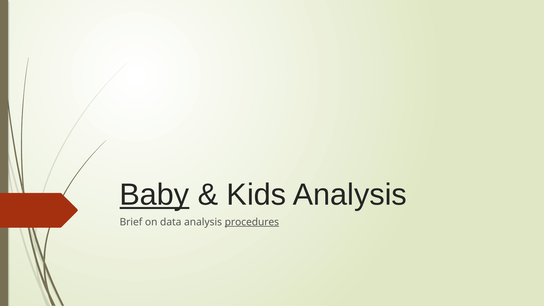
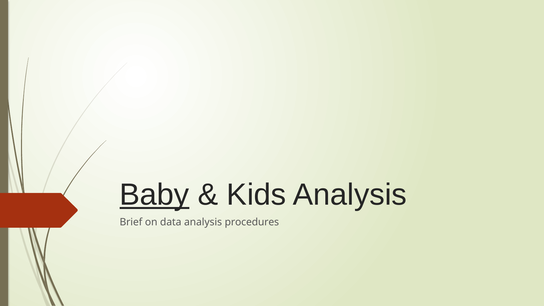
procedures underline: present -> none (252, 222)
